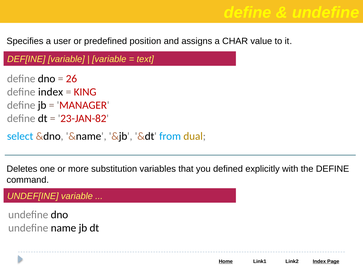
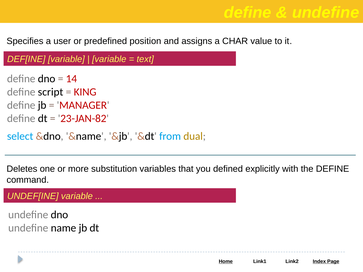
26: 26 -> 14 (71, 79)
define index: index -> script (51, 92)
